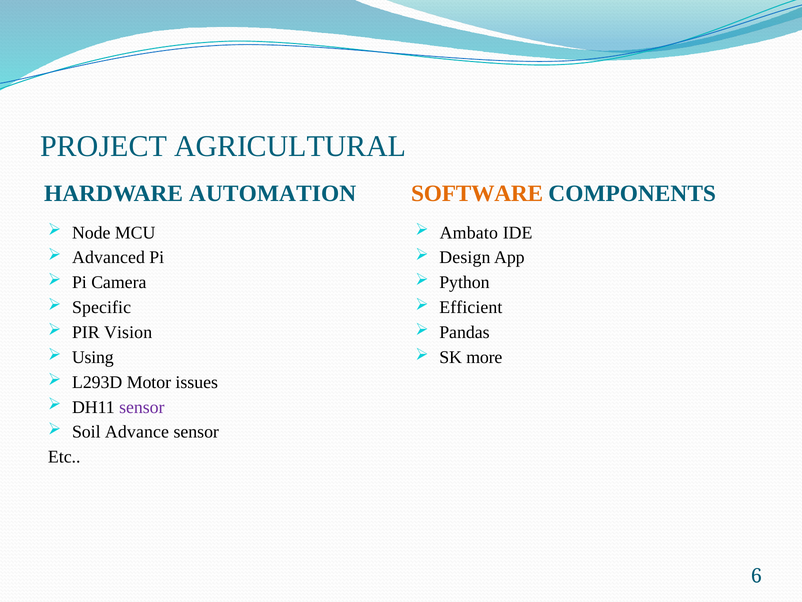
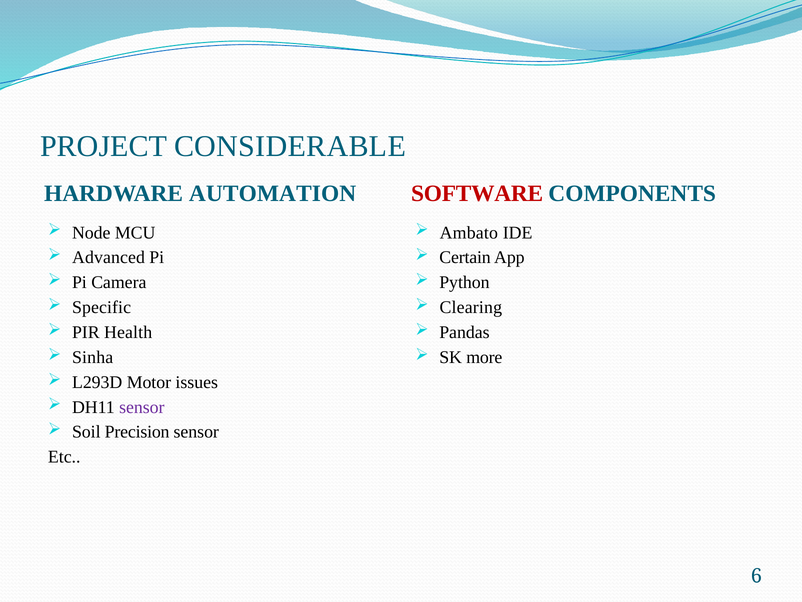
AGRICULTURAL: AGRICULTURAL -> CONSIDERABLE (290, 146)
SOFTWARE colour: orange -> red (477, 193)
Design: Design -> Certain (465, 257)
Efficient: Efficient -> Clearing (471, 307)
Vision: Vision -> Health (128, 332)
Using: Using -> Sinha (93, 357)
Advance: Advance -> Precision (137, 432)
